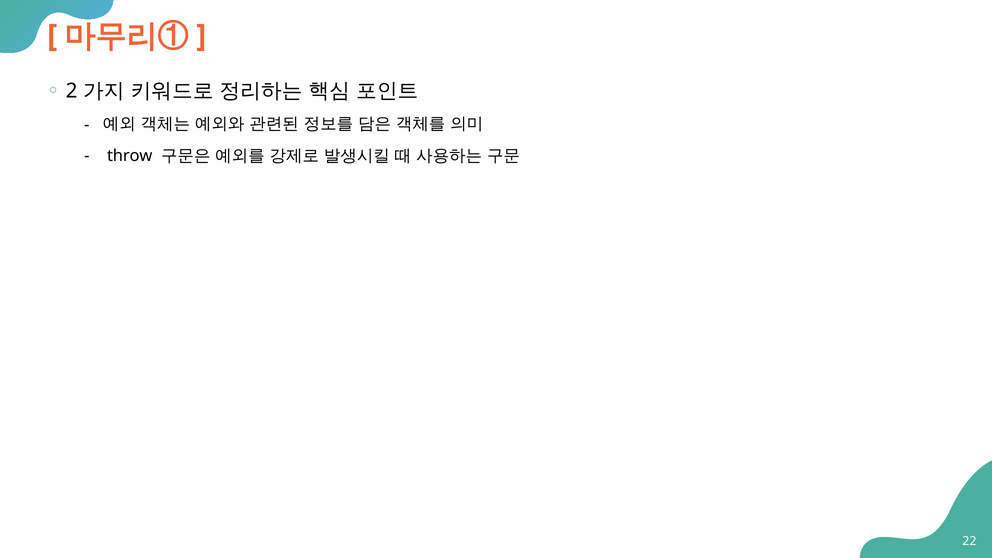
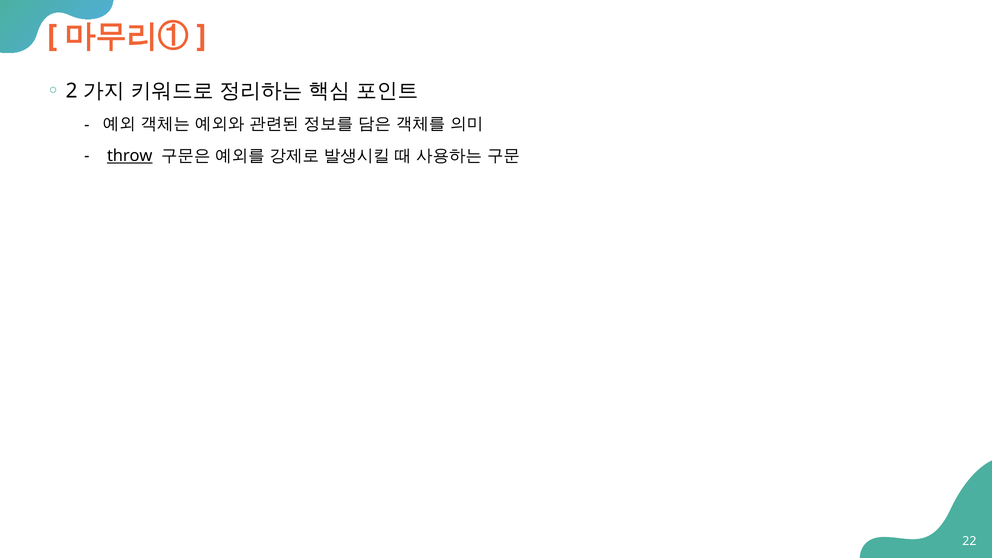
throw underline: none -> present (130, 156)
